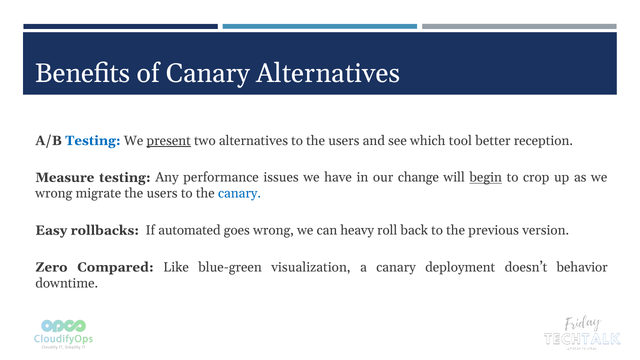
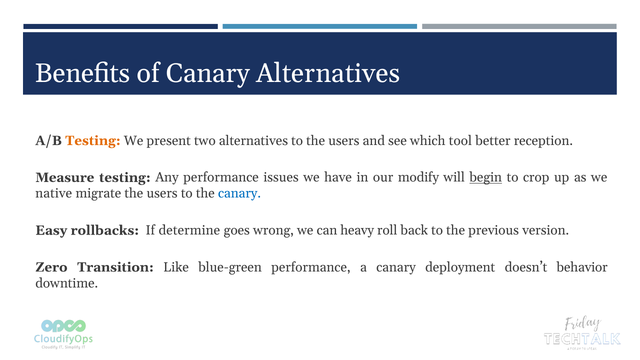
Testing colour: blue -> orange (93, 141)
present underline: present -> none (169, 141)
change: change -> modify (418, 177)
wrong: wrong -> native (54, 194)
automated: automated -> determine (189, 230)
Compared: Compared -> Transition (116, 267)
blue-green visualization: visualization -> performance (311, 267)
